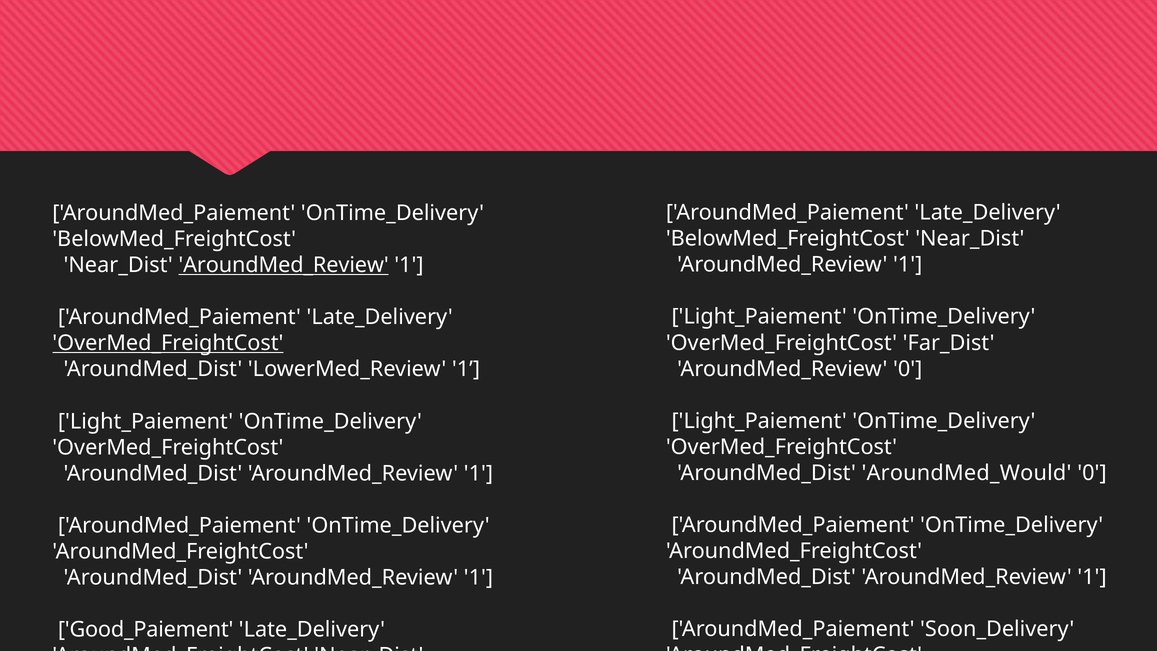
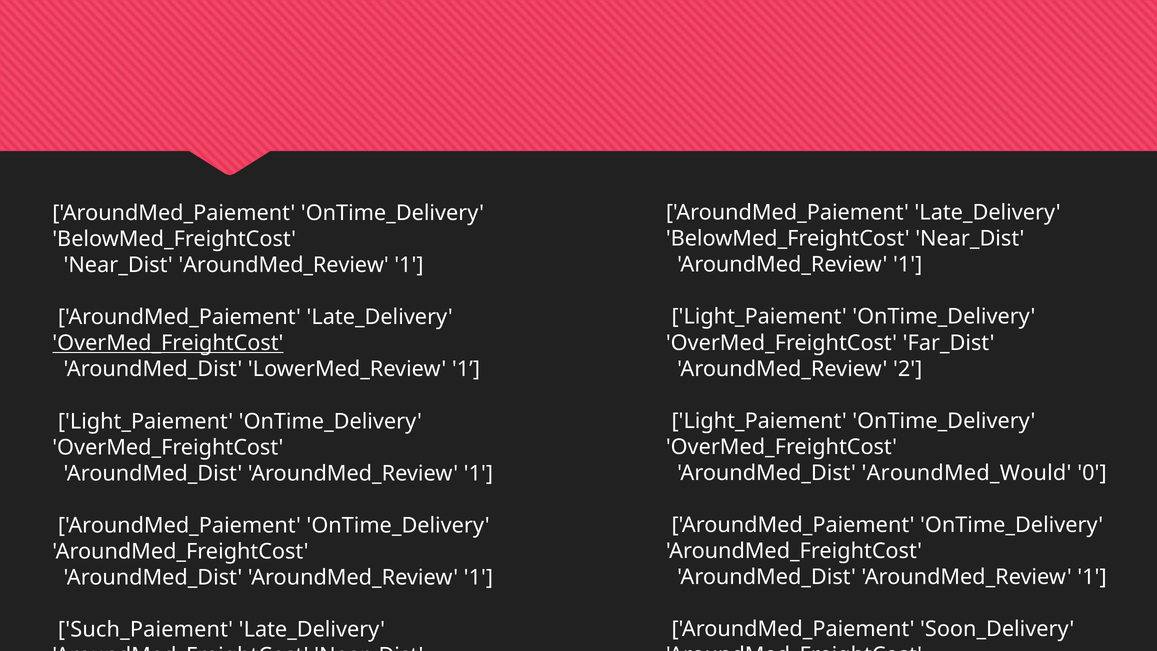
AroundMed_Review underline: present -> none (284, 265)
AroundMed_Review 0: 0 -> 2 (908, 369)
Good_Paiement: Good_Paiement -> Such_Paiement (146, 630)
